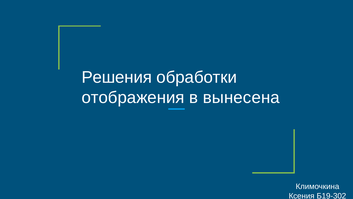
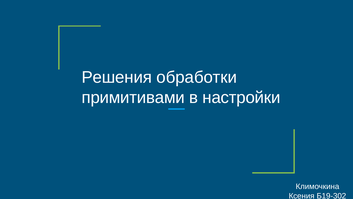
отображения: отображения -> примитивами (133, 97)
вынесена: вынесена -> настройки (241, 97)
